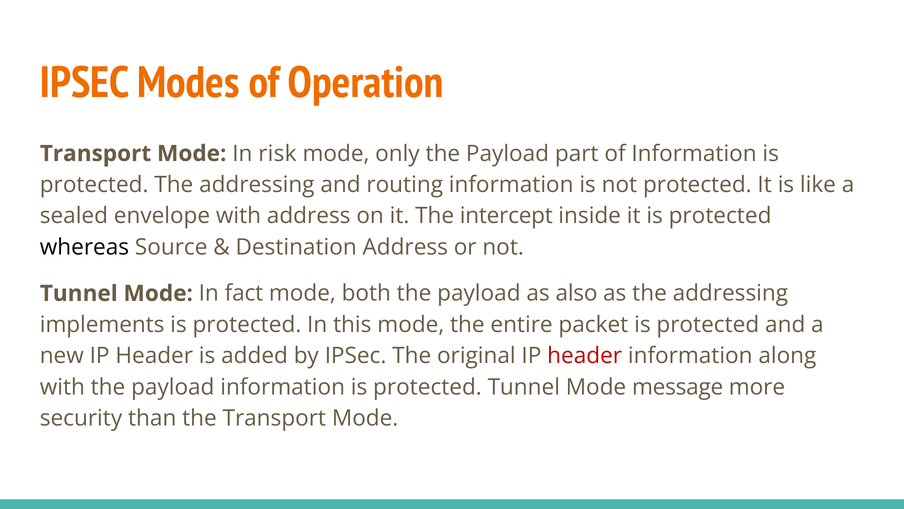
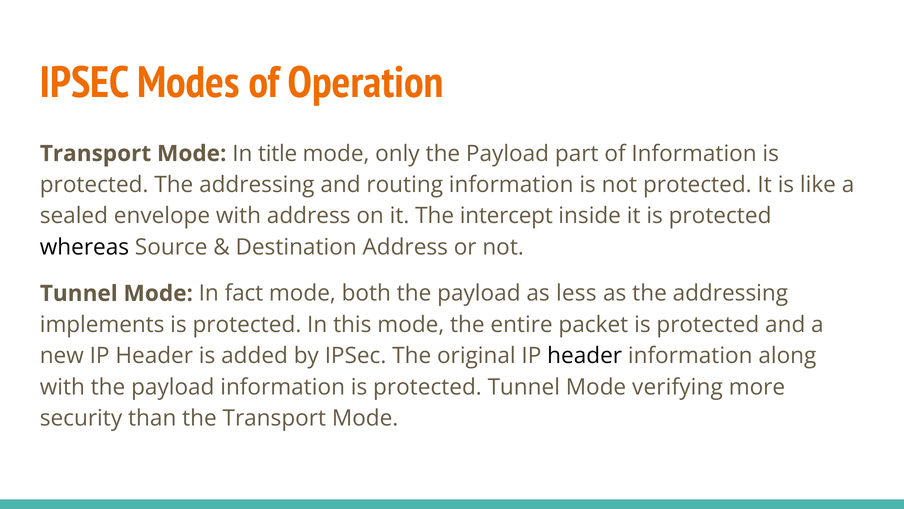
risk: risk -> title (278, 153)
also: also -> less (576, 293)
header colour: red -> black (585, 356)
message: message -> verifying (677, 387)
